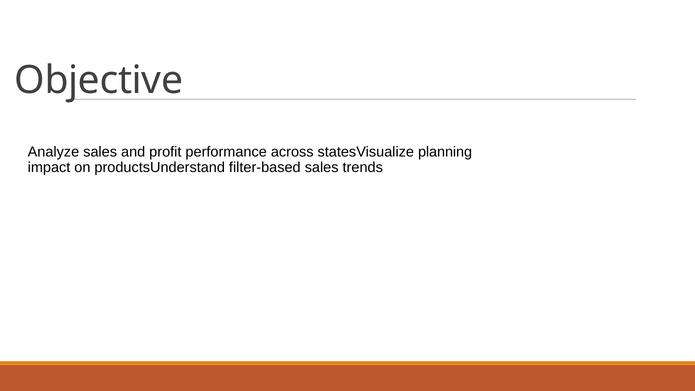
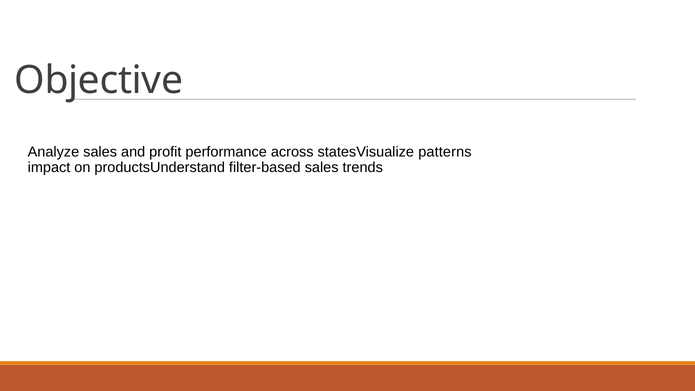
planning: planning -> patterns (445, 152)
